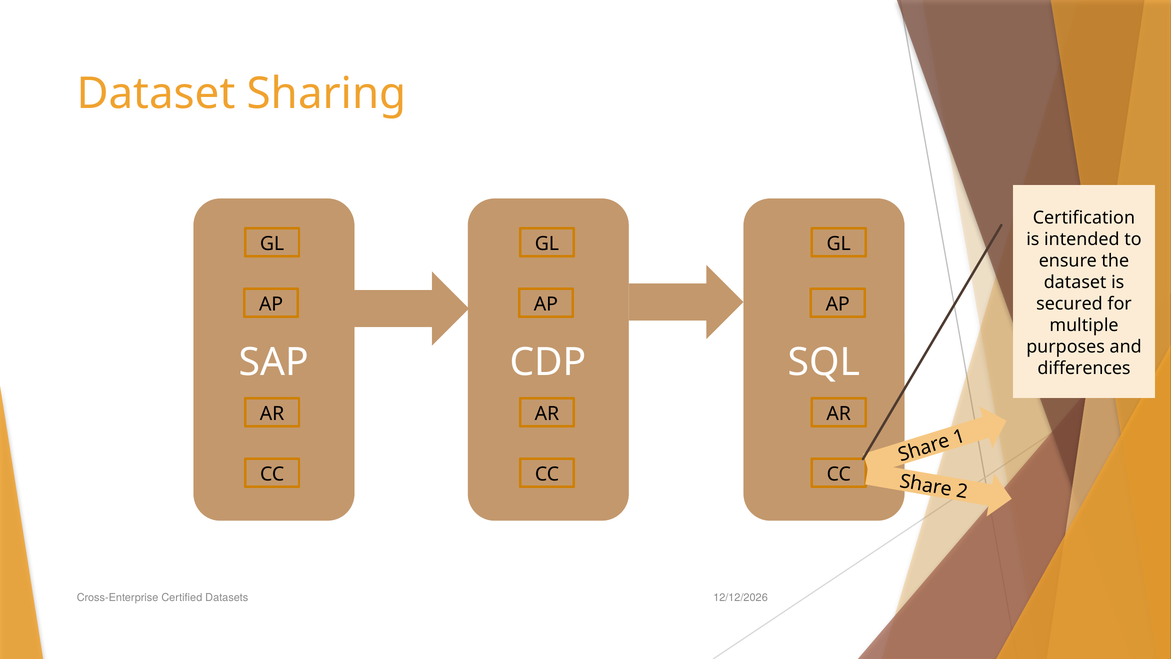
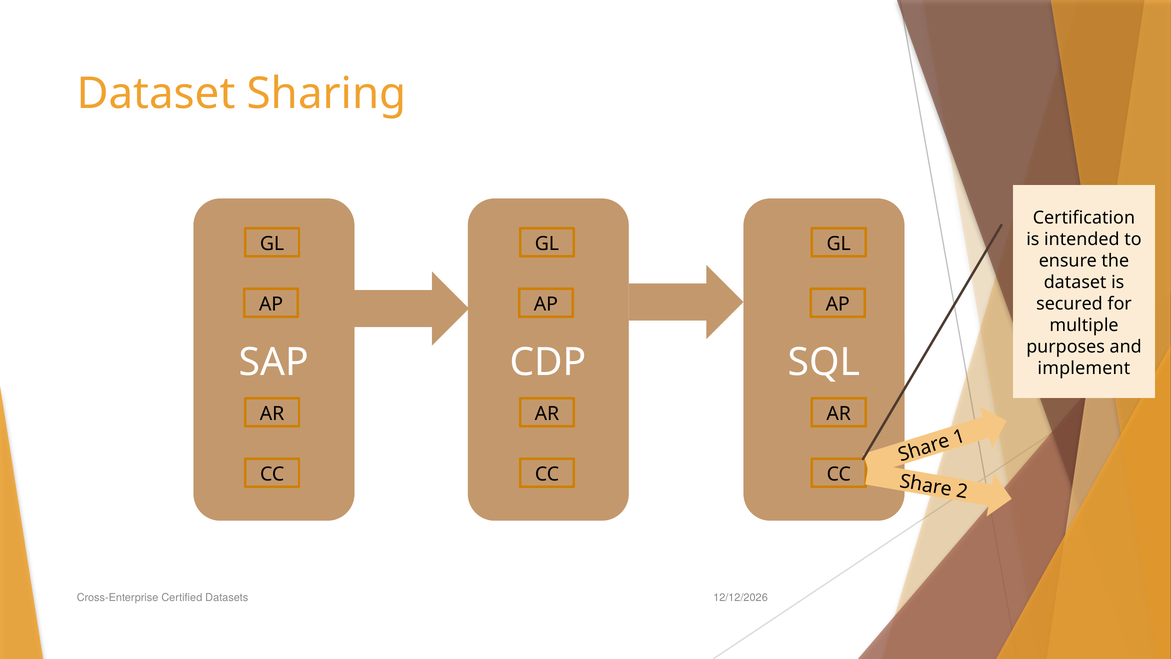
differences: differences -> implement (1084, 368)
